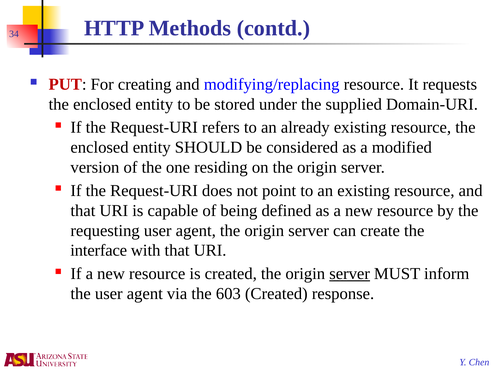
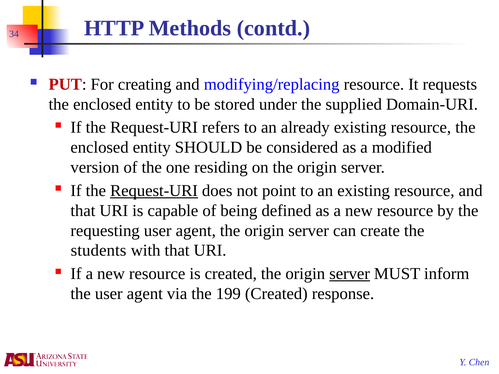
Request-URI underline: none -> present (154, 191)
interface: interface -> students (99, 251)
603: 603 -> 199 (228, 294)
